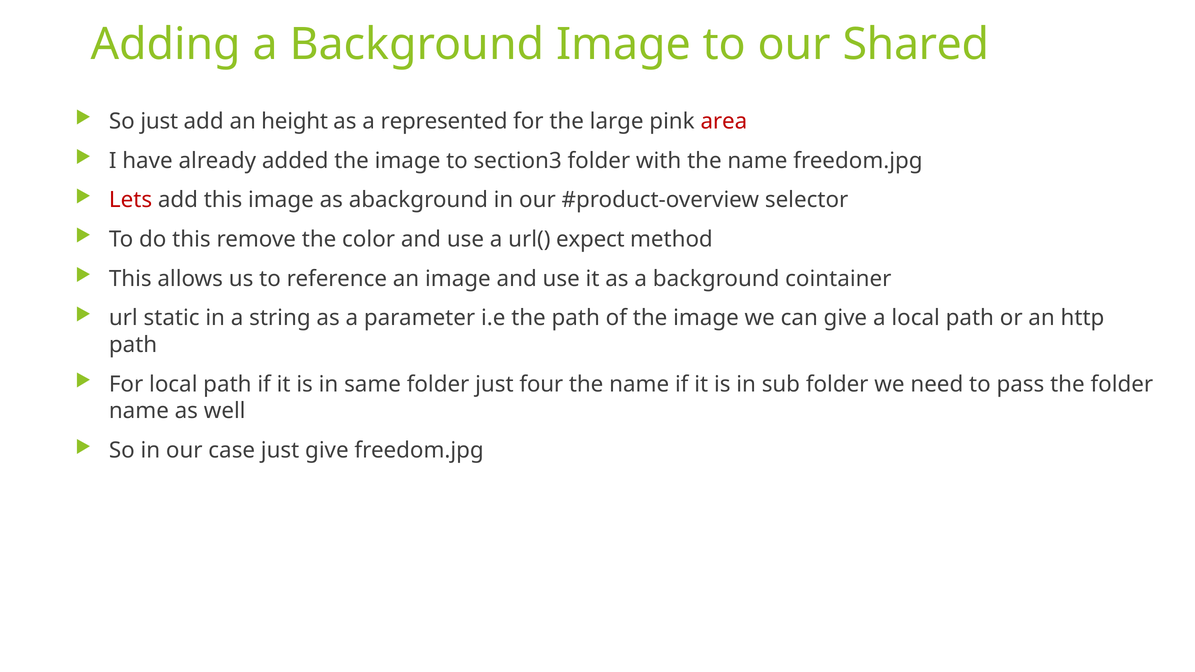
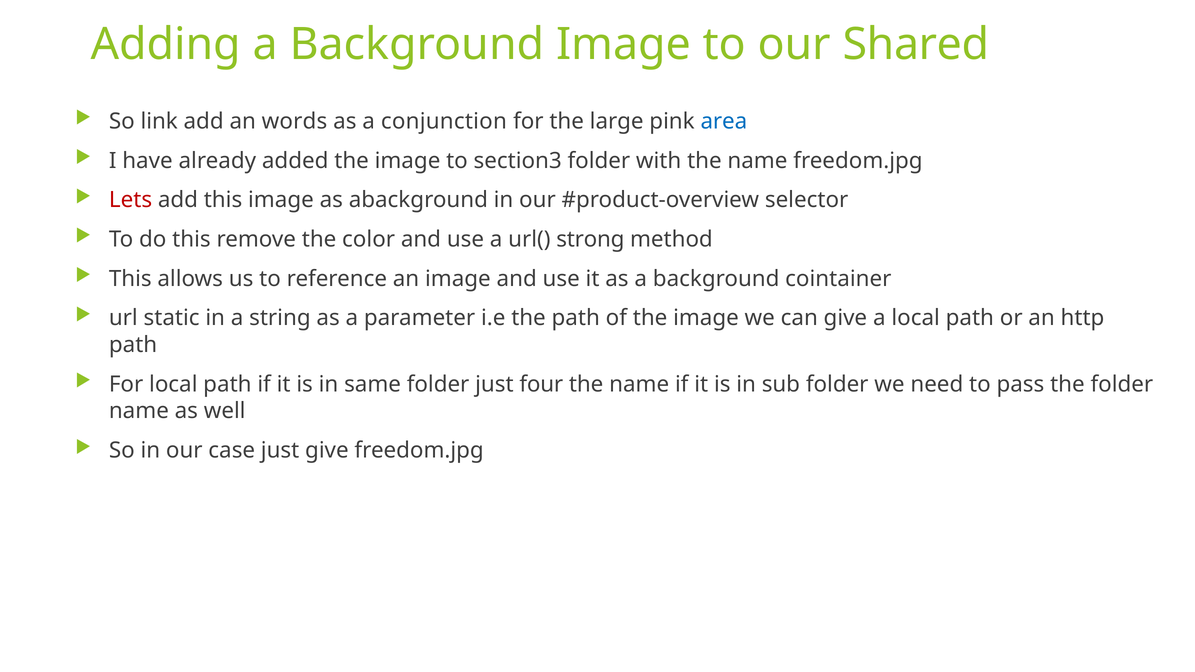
So just: just -> link (159, 121)
height: height -> words (294, 121)
represented: represented -> conjunction (444, 121)
area colour: red -> blue (724, 121)
expect: expect -> strong (590, 239)
